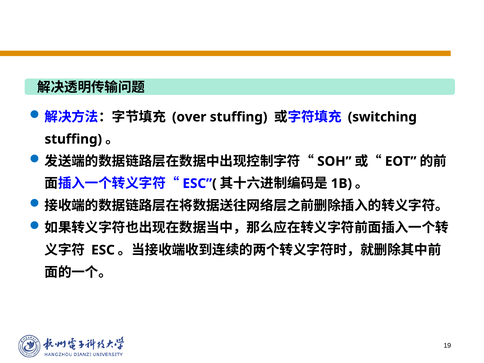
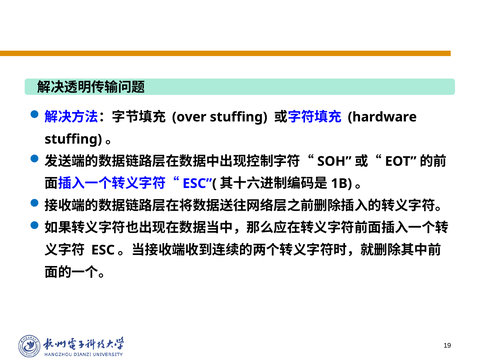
switching: switching -> hardware (382, 117)
